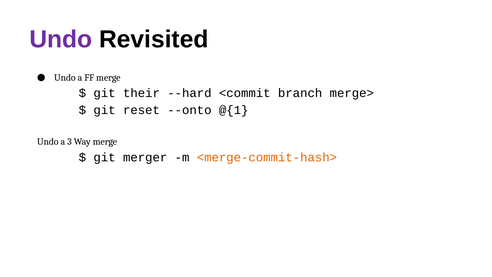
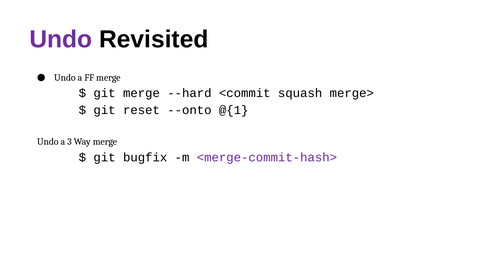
git their: their -> merge (141, 93)
branch: branch -> squash (300, 93)
merger: merger -> bugfix (145, 157)
<merge-commit-hash> colour: orange -> purple (267, 157)
